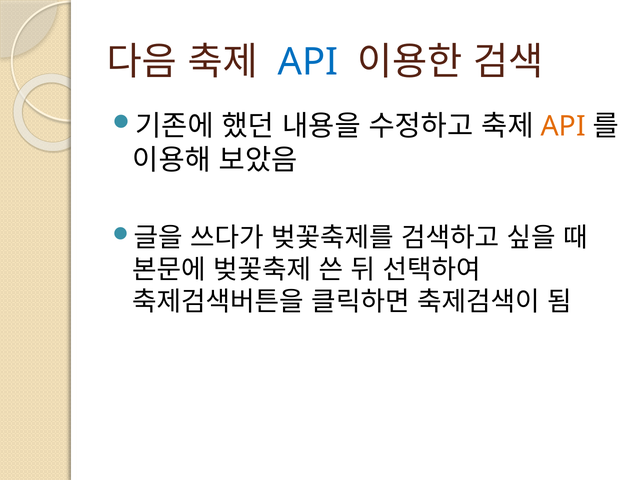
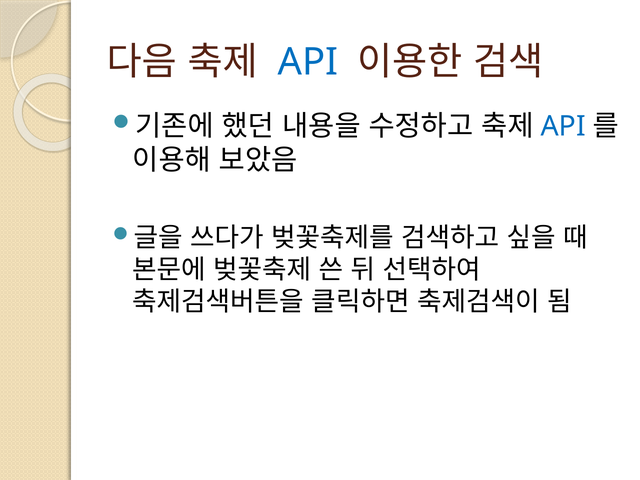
API colour: orange -> blue (563, 126)
